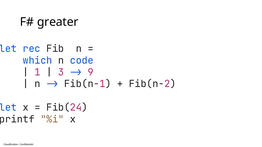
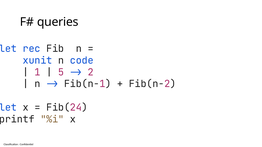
greater: greater -> queries (58, 22)
which: which -> xunit (38, 61)
3: 3 -> 5 (61, 72)
9: 9 -> 2 (91, 72)
